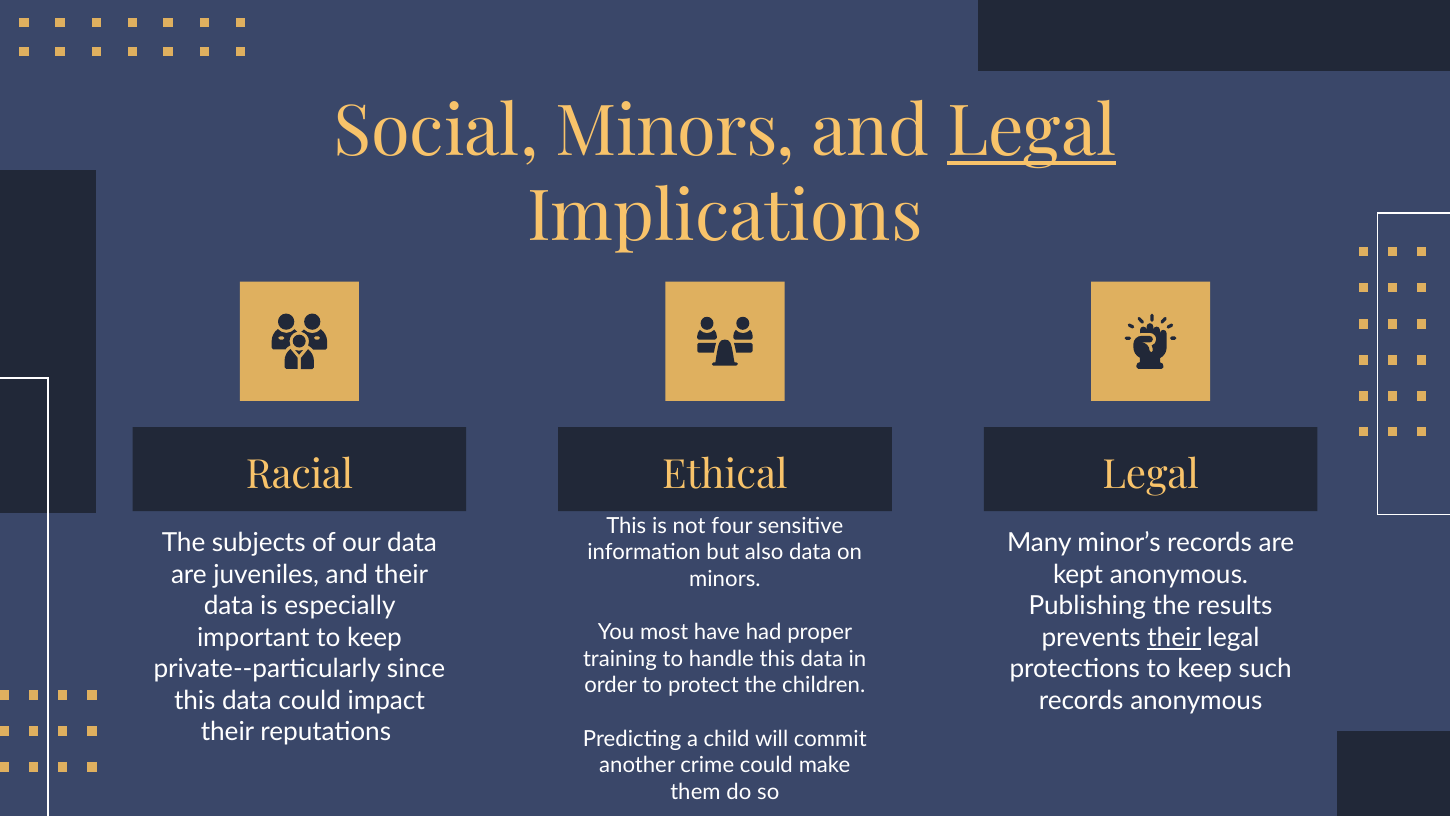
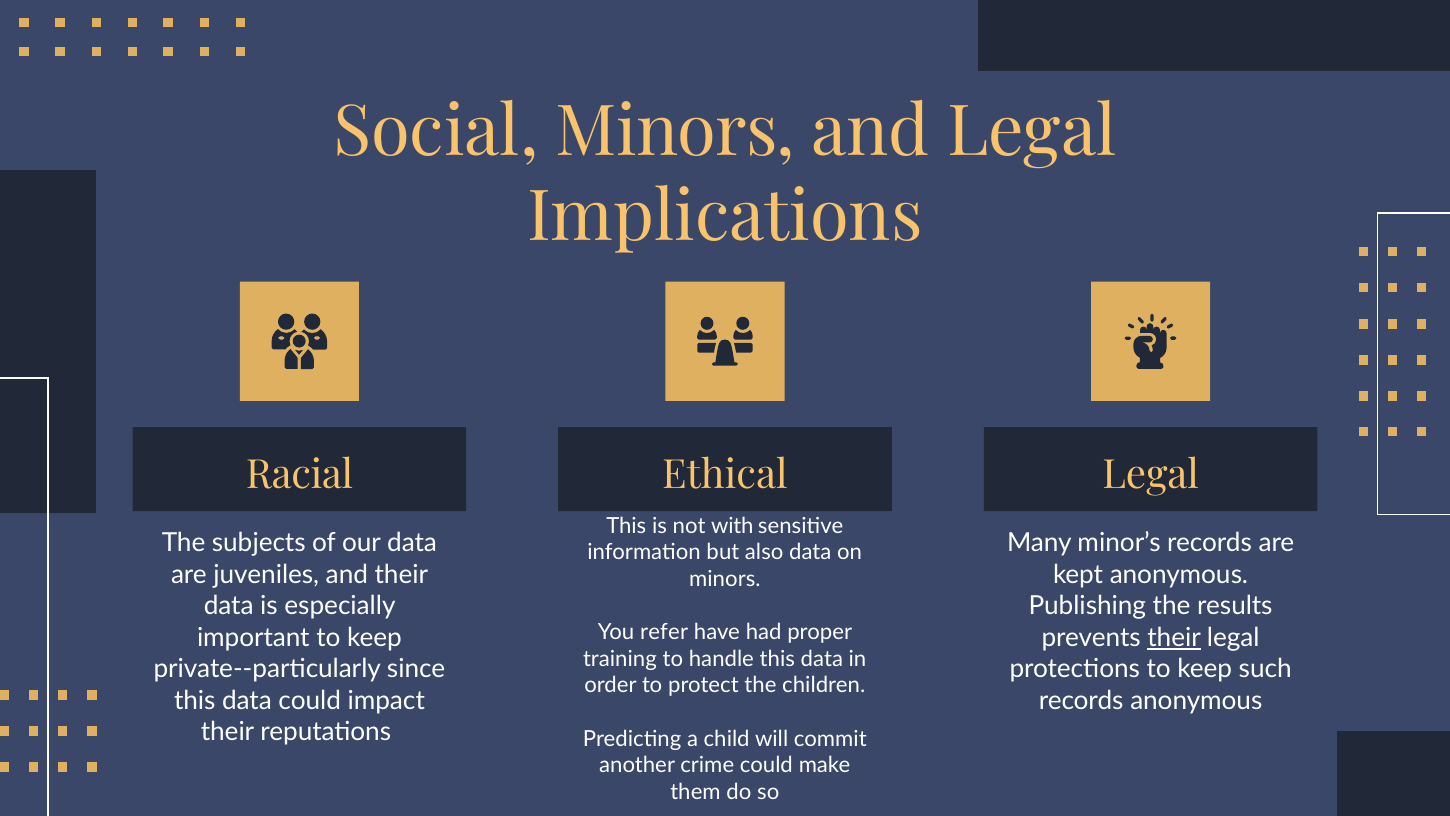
Legal underline: present -> none (1032, 132)
four: four -> with (732, 526)
most: most -> refer (664, 632)
